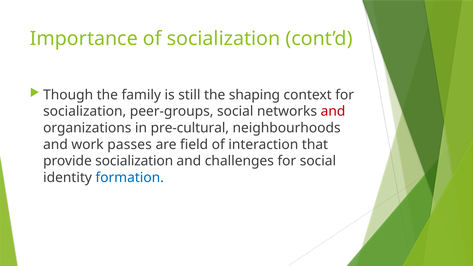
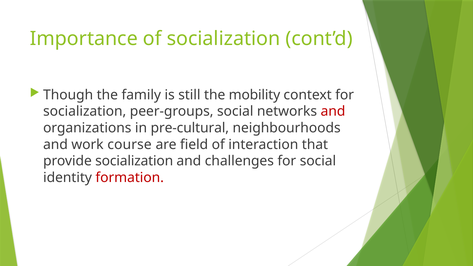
shaping: shaping -> mobility (254, 95)
passes: passes -> course (130, 145)
formation colour: blue -> red (130, 178)
